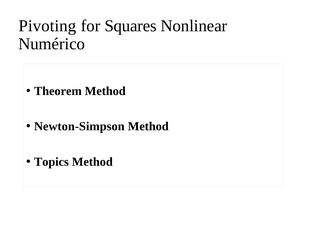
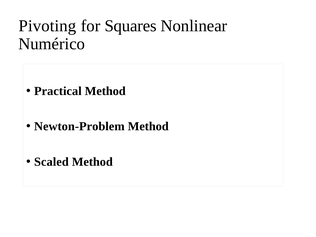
Theorem: Theorem -> Practical (58, 91)
Newton-Simpson: Newton-Simpson -> Newton-Problem (79, 126)
Topics: Topics -> Scaled (51, 162)
